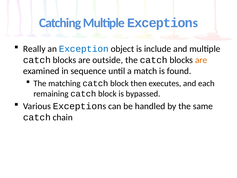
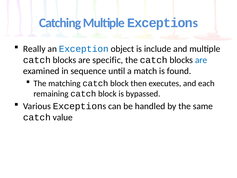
outside: outside -> specific (108, 60)
are colour: orange -> blue (201, 60)
chain: chain -> value (63, 117)
